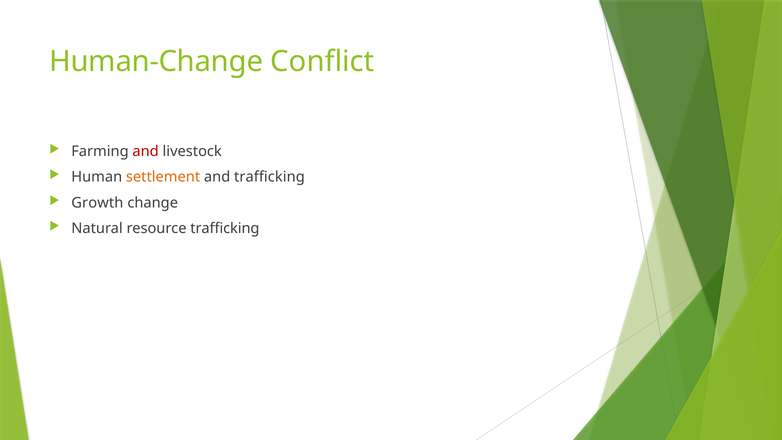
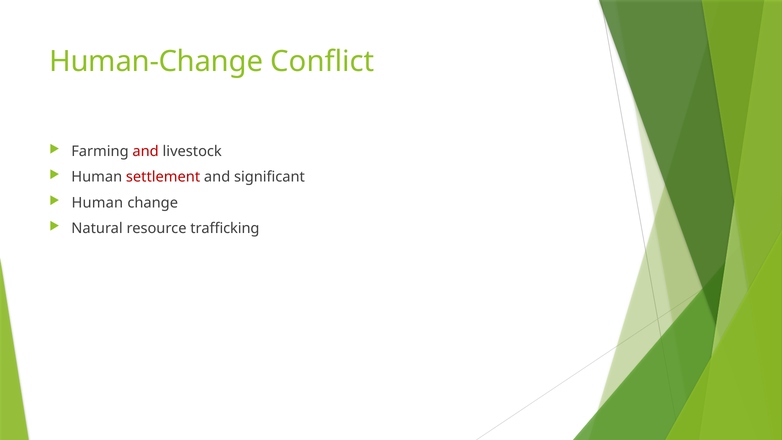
settlement colour: orange -> red (163, 177)
and trafficking: trafficking -> significant (269, 177)
Growth: Growth -> Human (97, 203)
